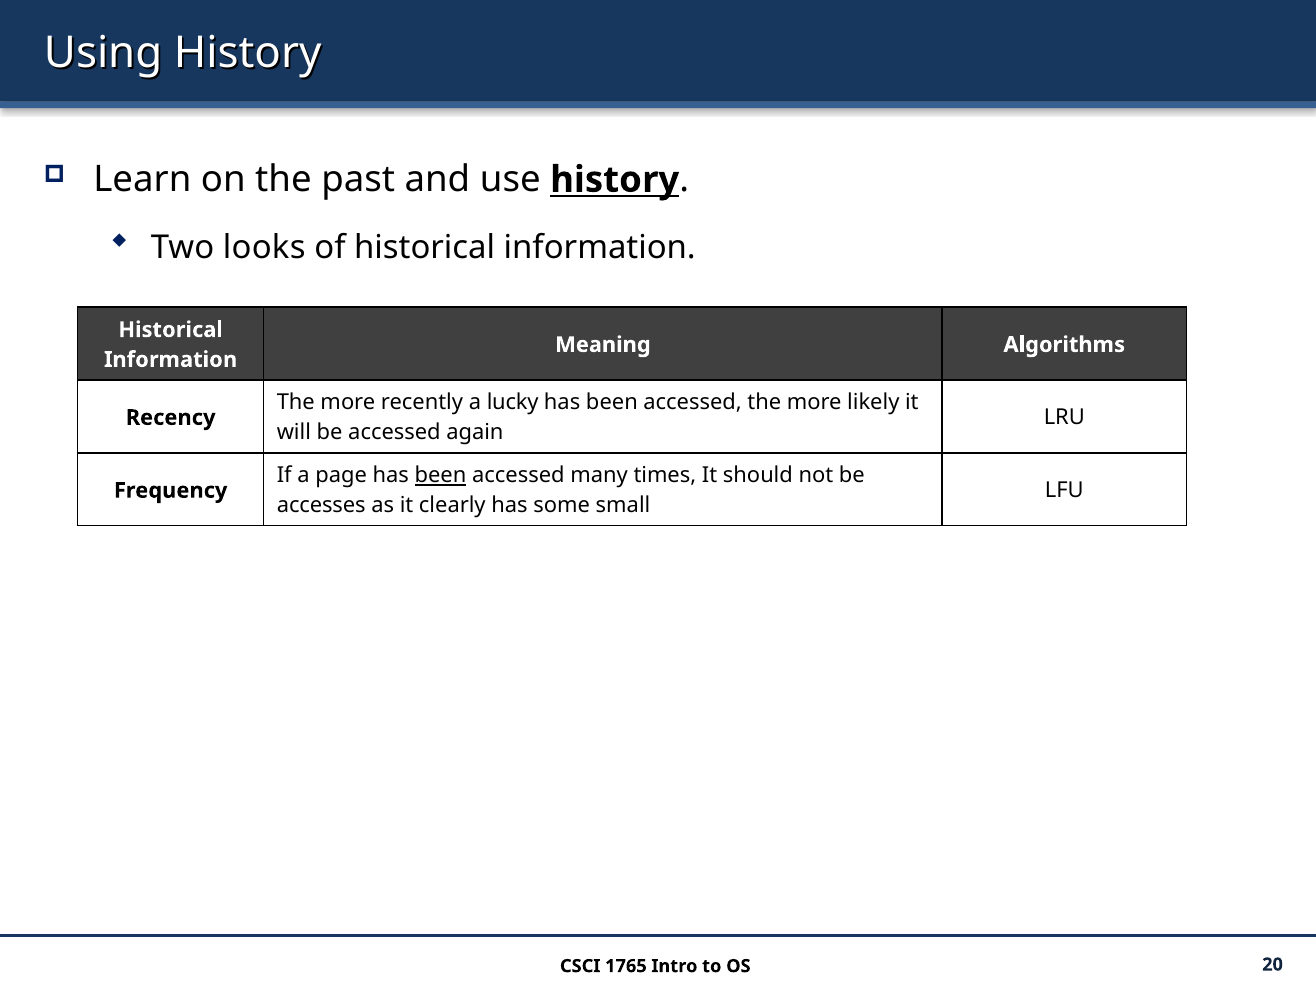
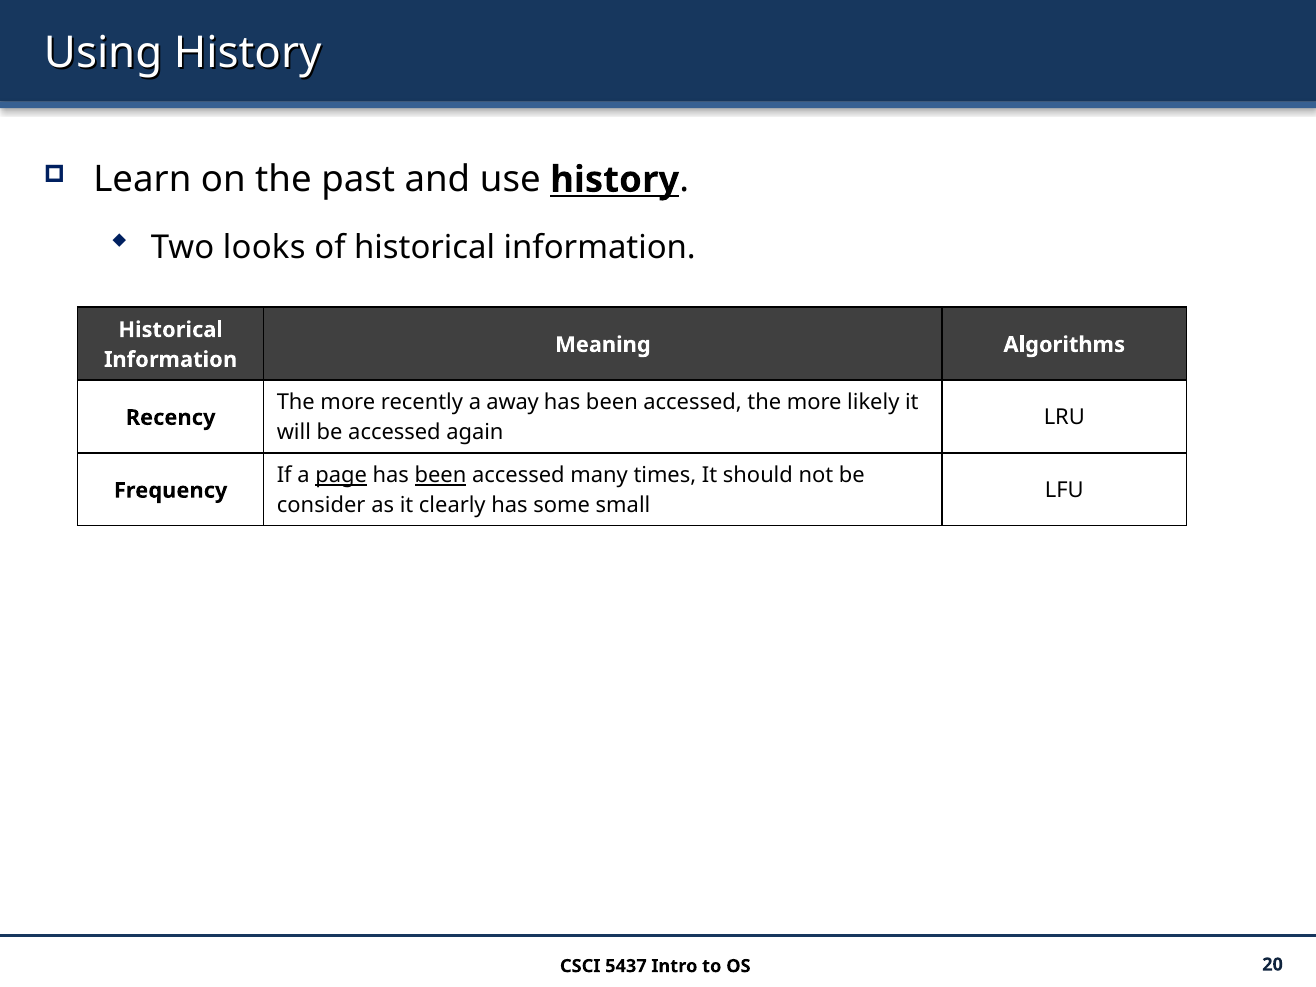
lucky: lucky -> away (513, 403)
page underline: none -> present (341, 476)
accesses: accesses -> consider (321, 505)
1765: 1765 -> 5437 (626, 966)
